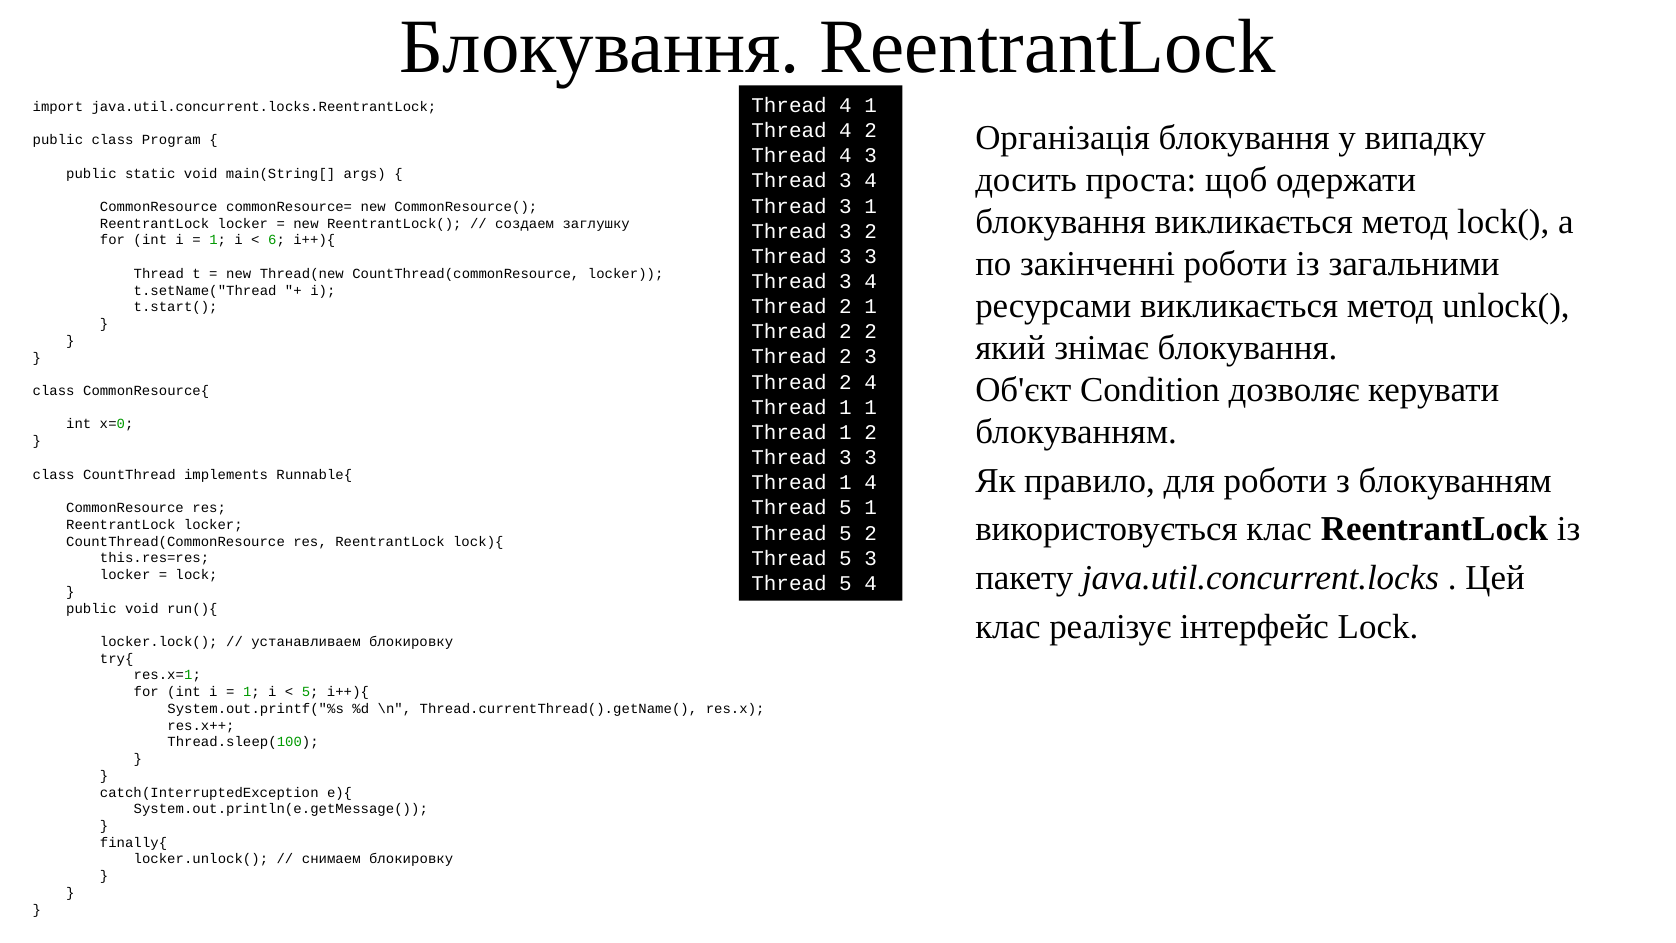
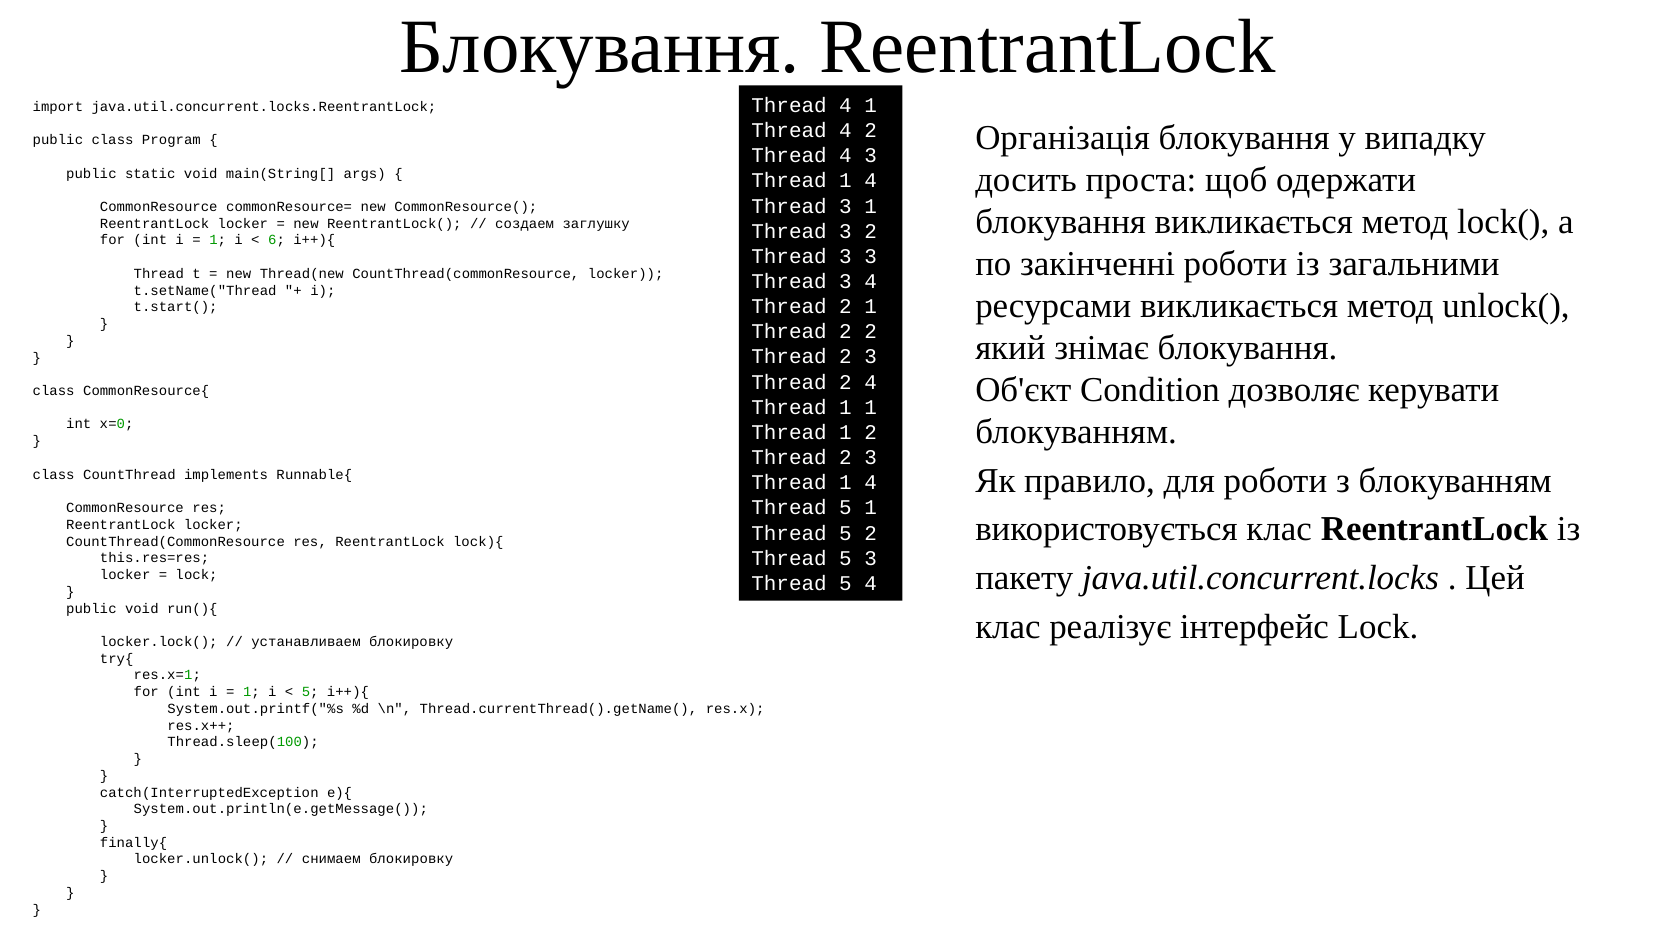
3: 3 -> 1 (846, 181)
3: 3 -> 2 (846, 458)
